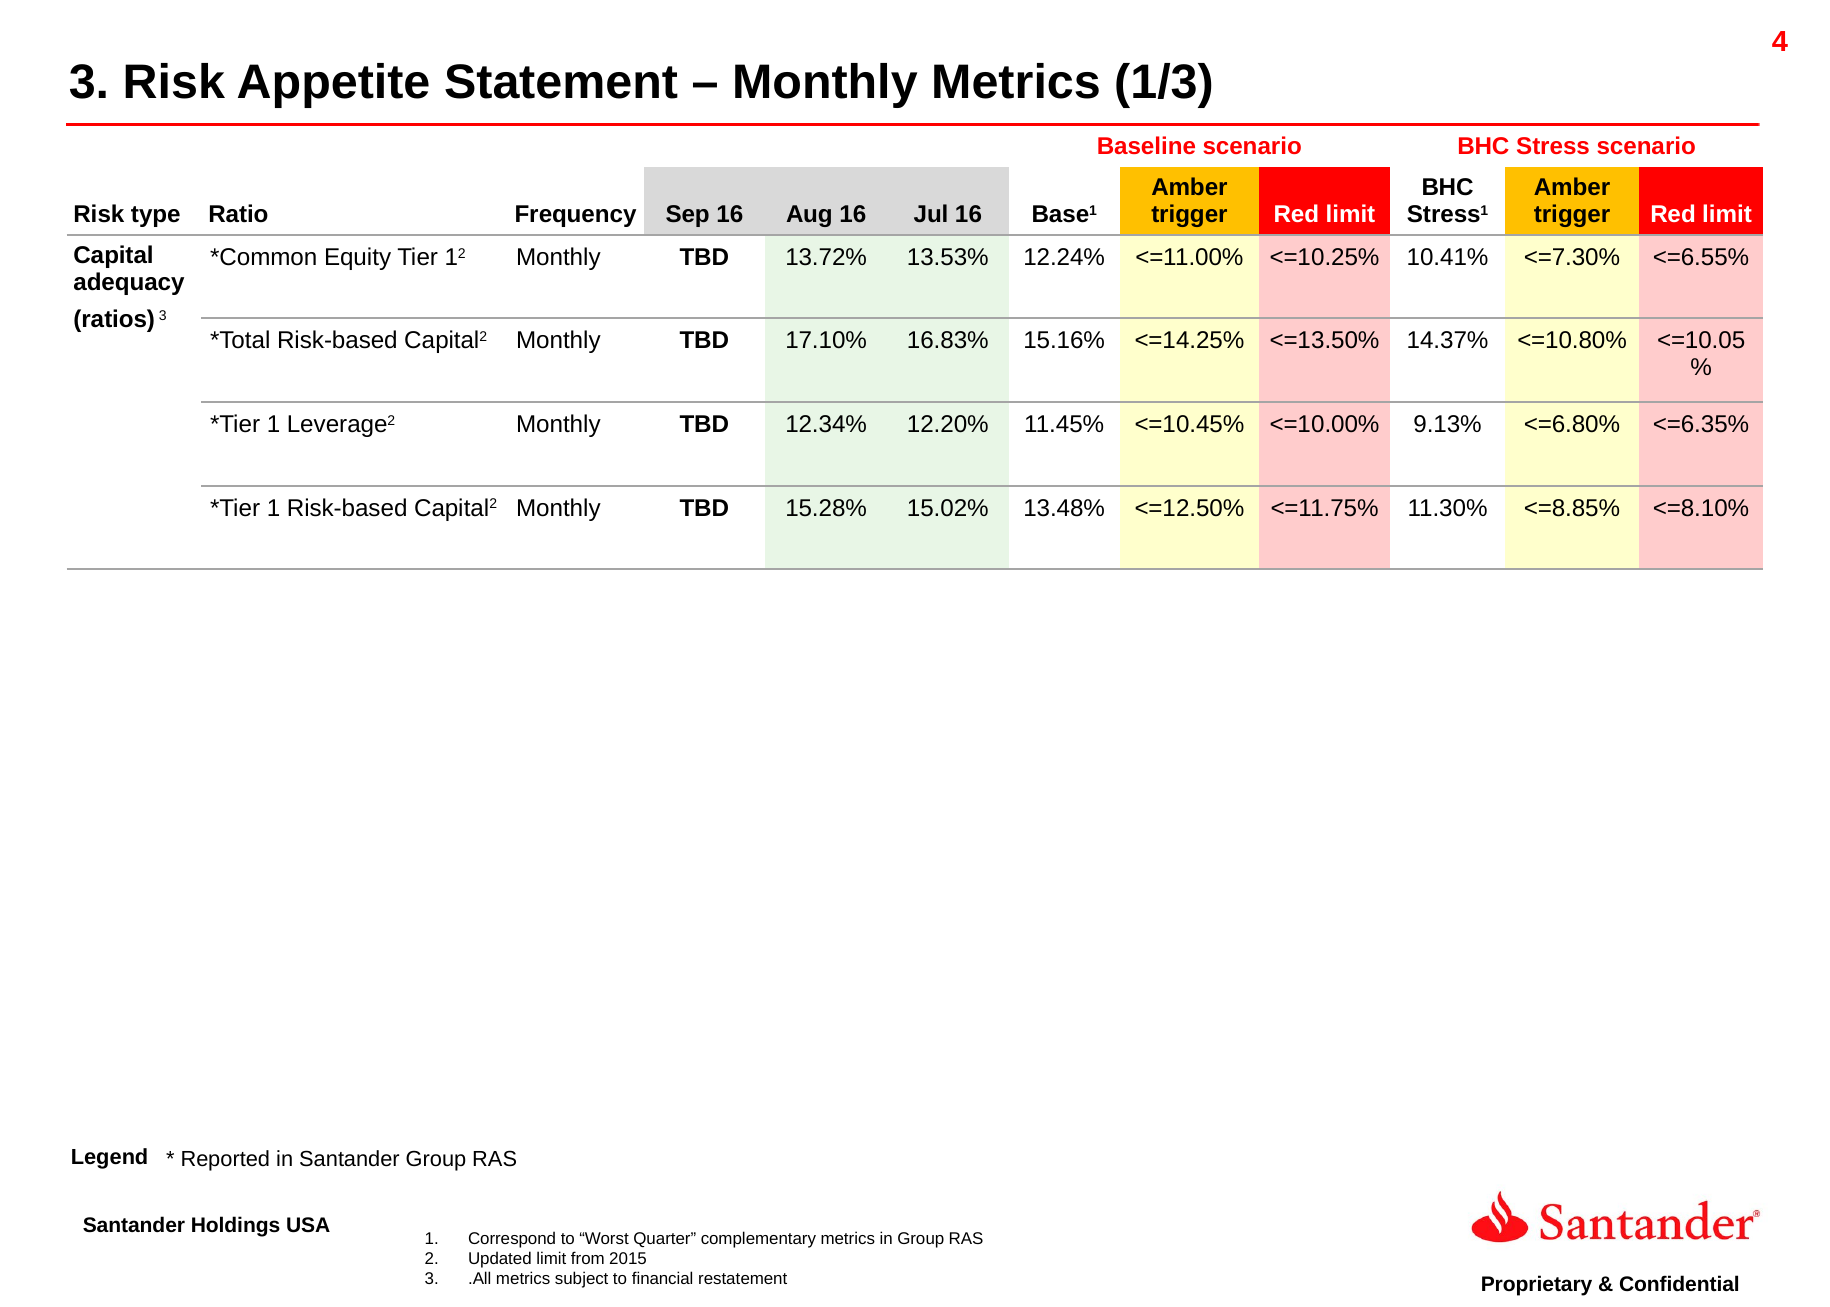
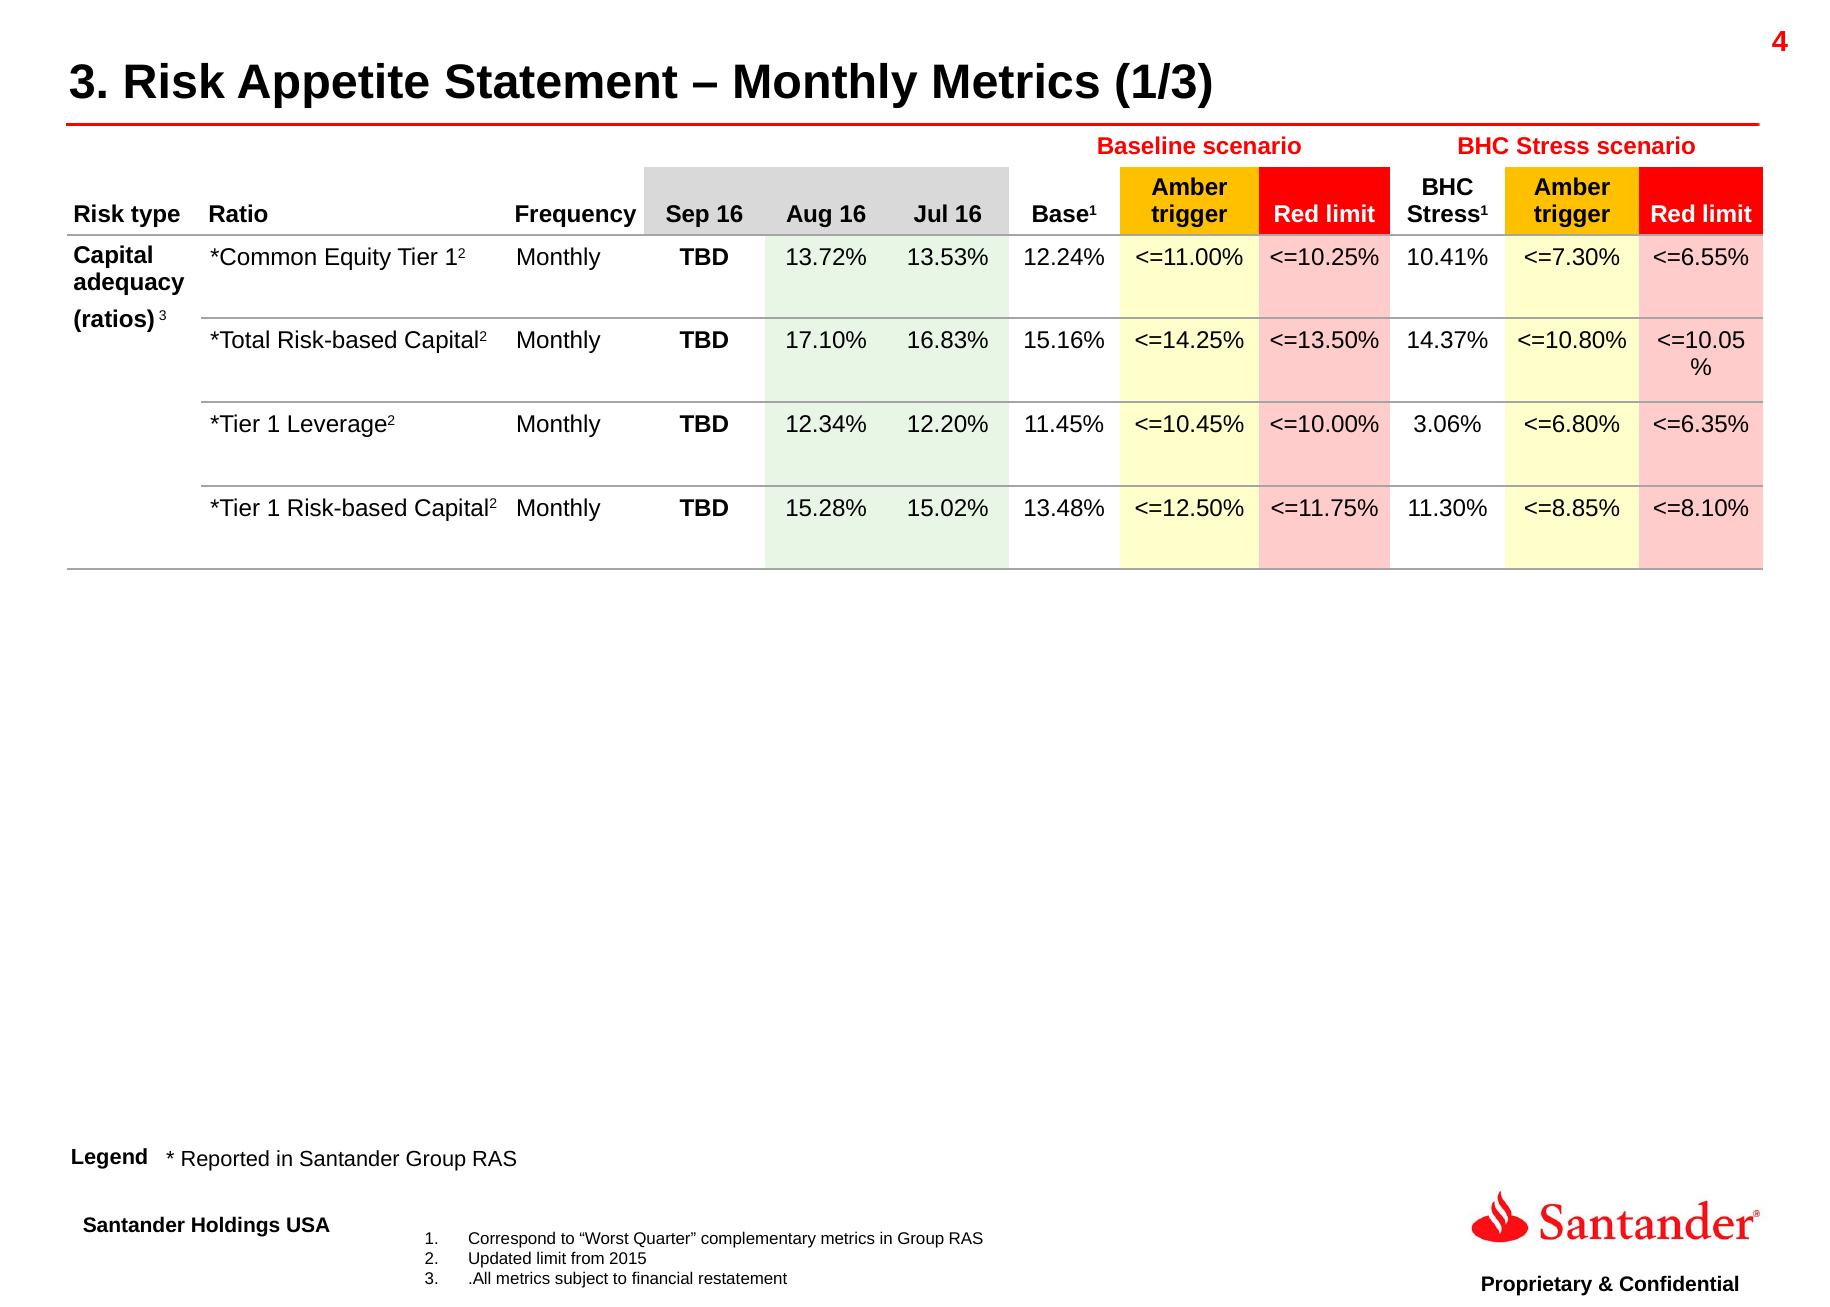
9.13%: 9.13% -> 3.06% (1448, 425)
